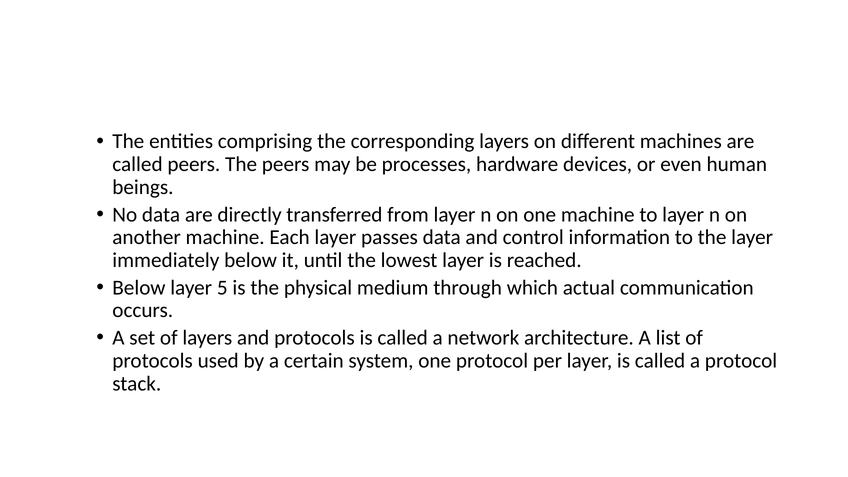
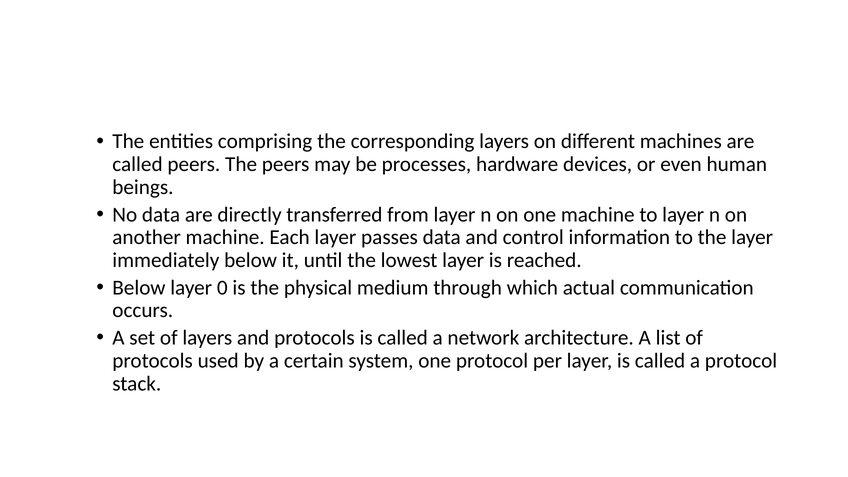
5: 5 -> 0 (222, 288)
